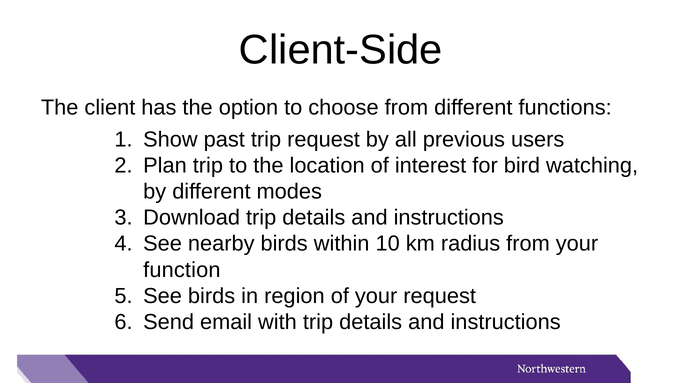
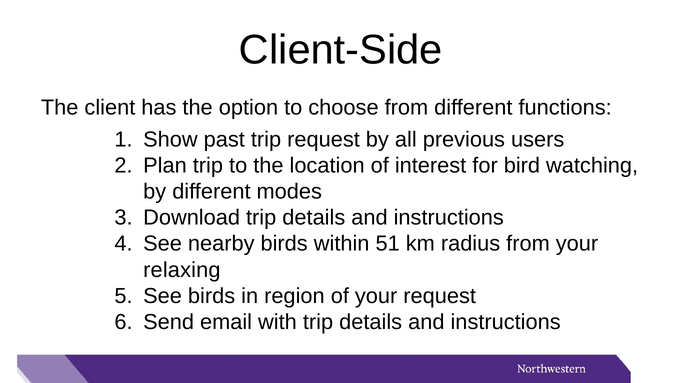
10: 10 -> 51 (388, 244)
function: function -> relaxing (182, 270)
